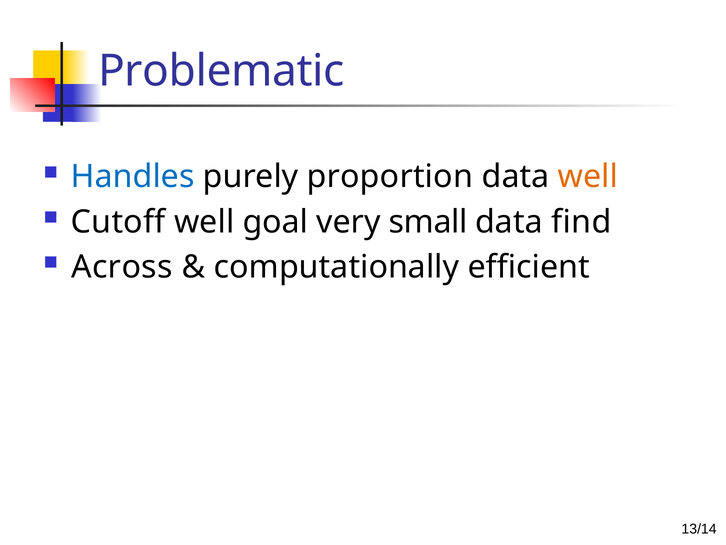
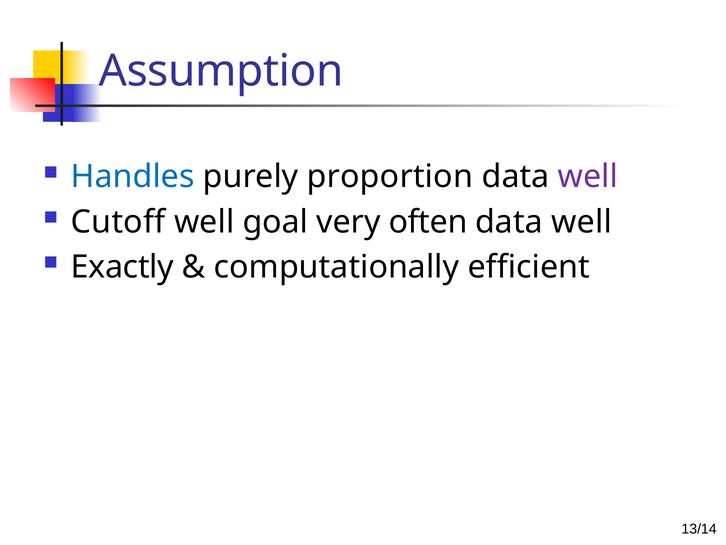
Problematic: Problematic -> Assumption (221, 71)
well colour: orange -> purple (588, 177)
small: small -> often (428, 222)
find: find -> well (582, 222)
Across: Across -> Exactly (122, 267)
